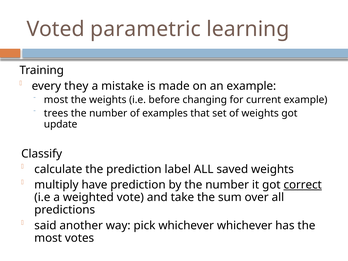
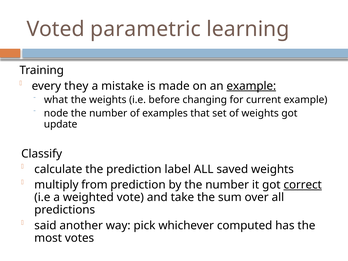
example underline: none -> present (251, 86)
most: most -> what (56, 100)
trees: trees -> node (56, 113)
have: have -> from (94, 185)
whichever whichever: whichever -> computed (245, 225)
